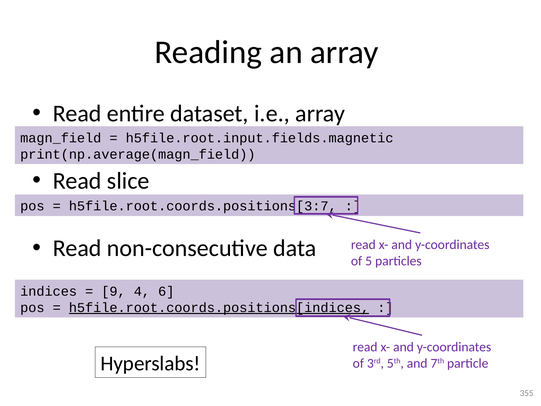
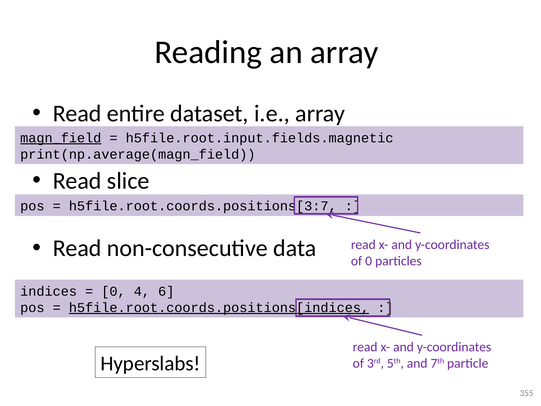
magn_field underline: none -> present (61, 138)
of 5: 5 -> 0 (369, 261)
9: 9 -> 0 (114, 291)
